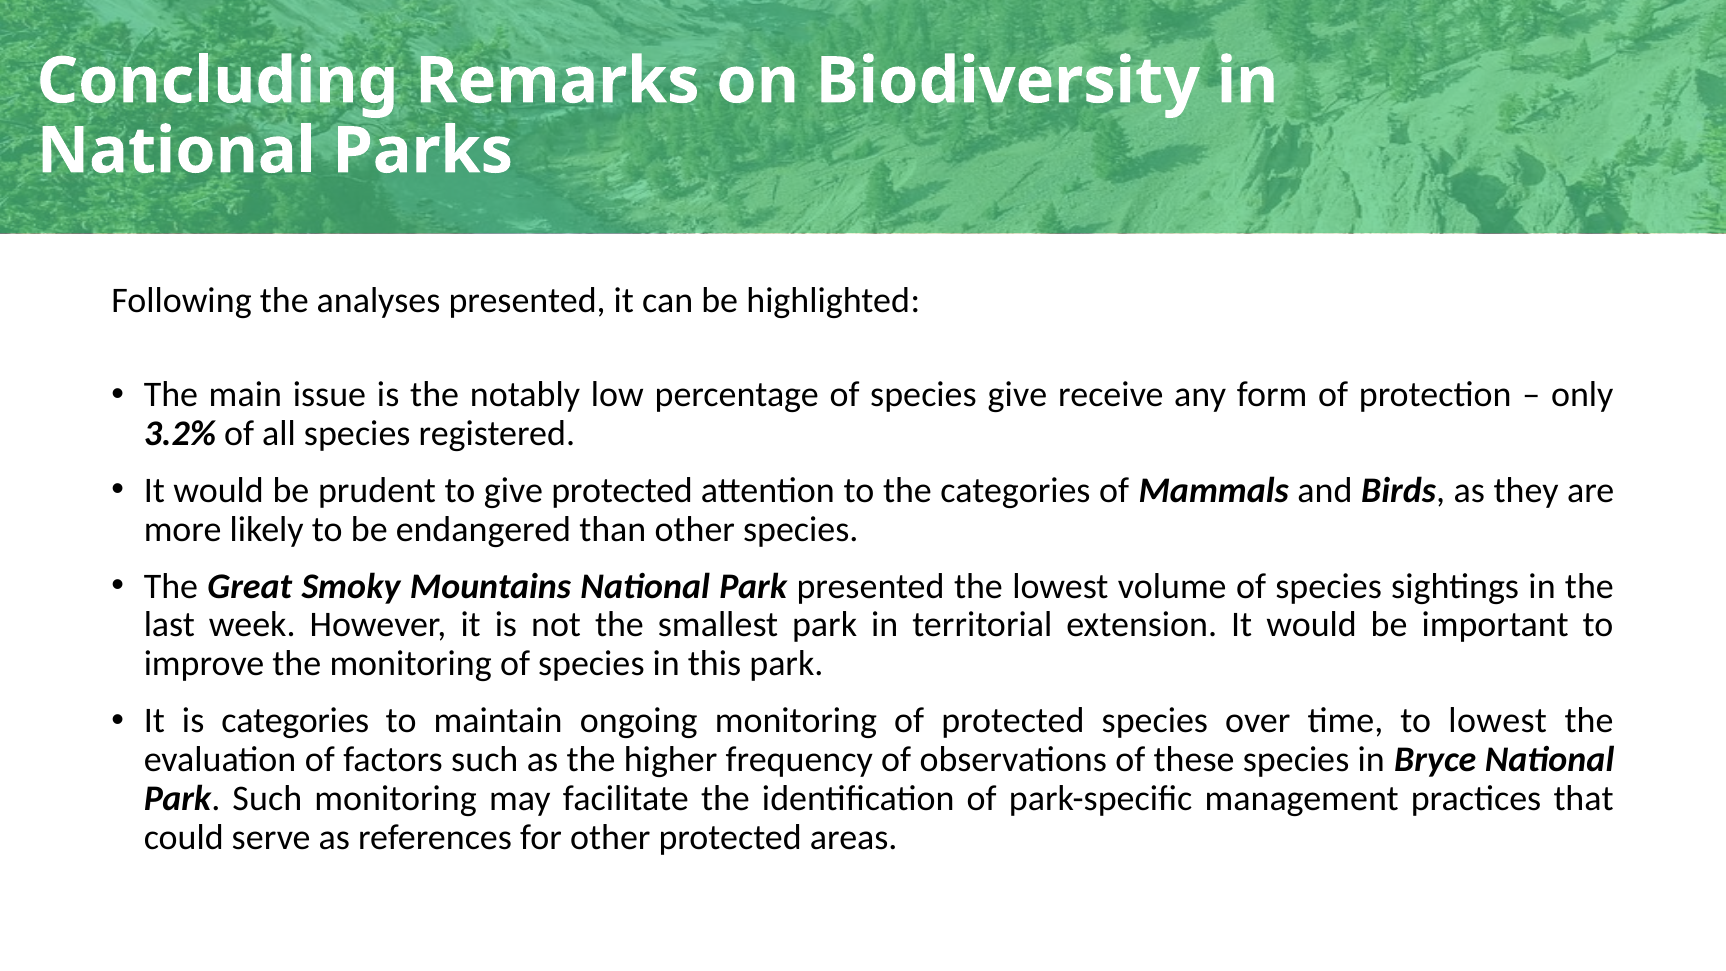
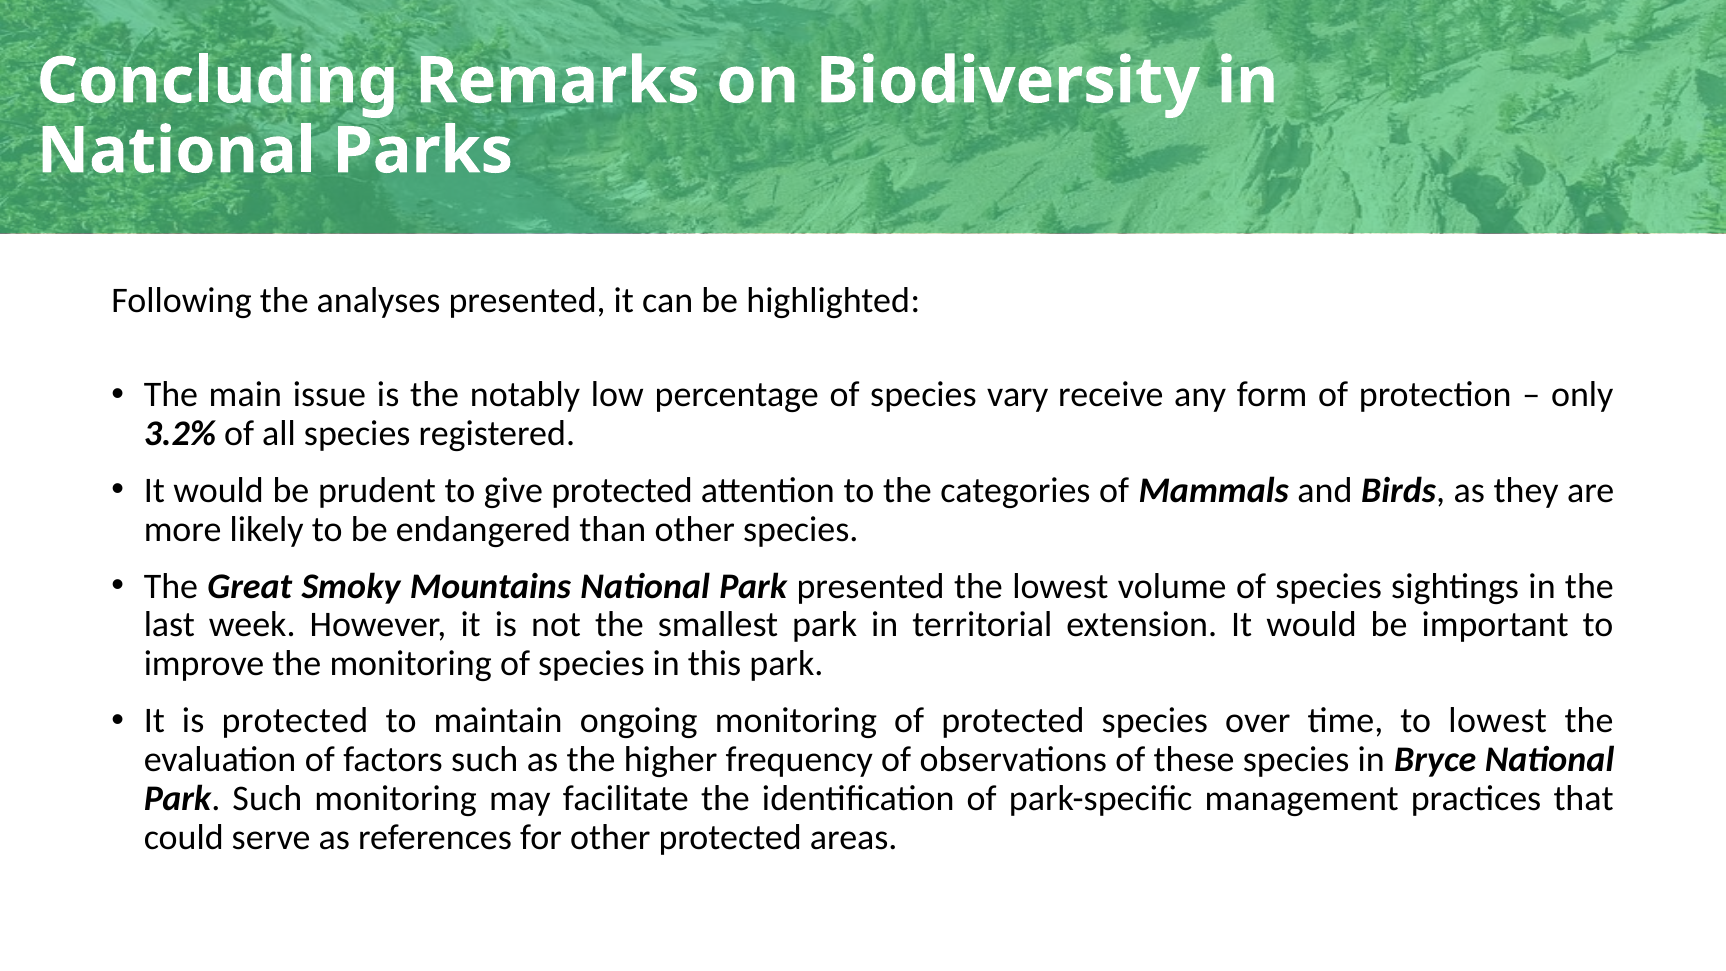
species give: give -> vary (1018, 395)
is categories: categories -> protected (295, 721)
